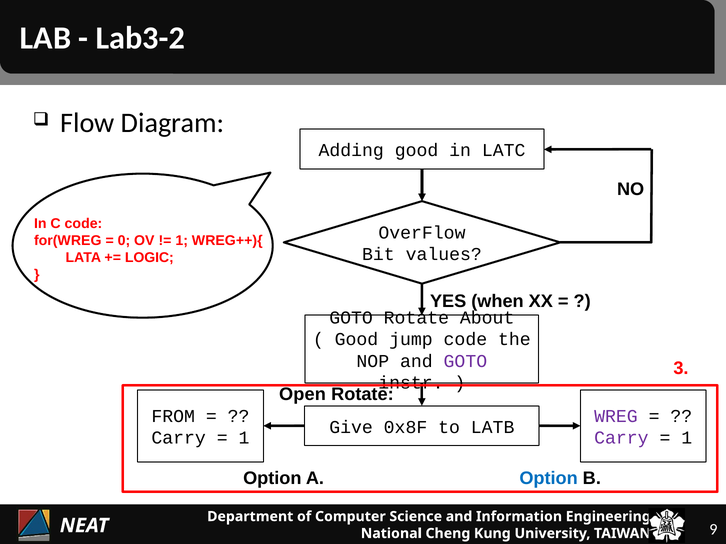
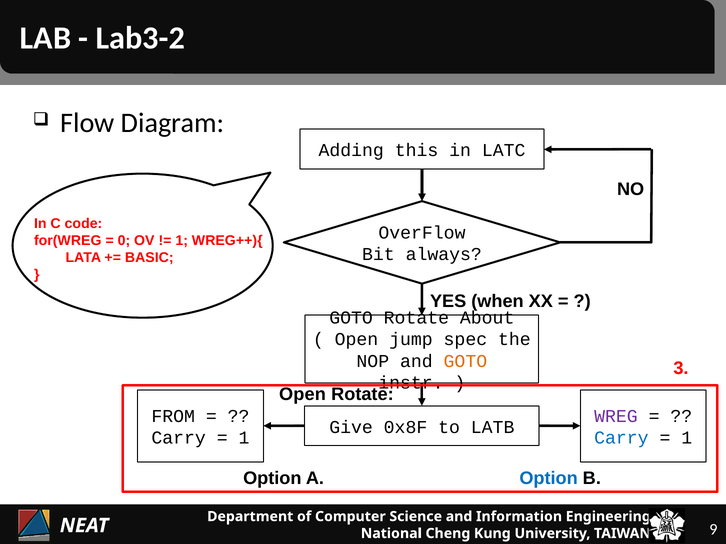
Adding good: good -> this (417, 151)
values: values -> always (444, 255)
LOGIC: LOGIC -> BASIC (149, 258)
Good: Good -> Open (356, 340)
jump code: code -> spec (465, 340)
GOTO colour: purple -> orange (465, 362)
Carry colour: purple -> blue (621, 438)
